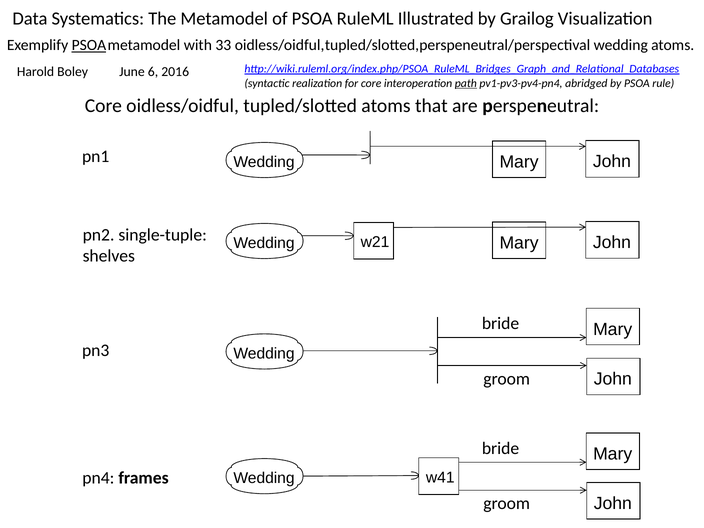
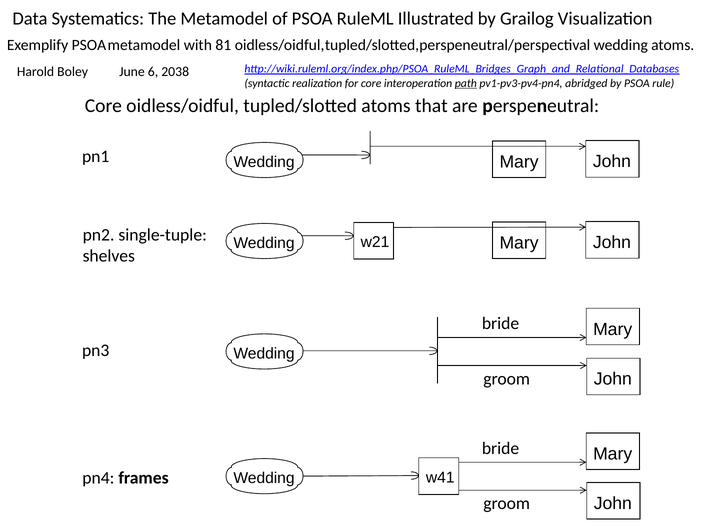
PSOA underline: present -> none (89, 45)
33: 33 -> 81 (223, 45)
2016: 2016 -> 2038 (175, 72)
